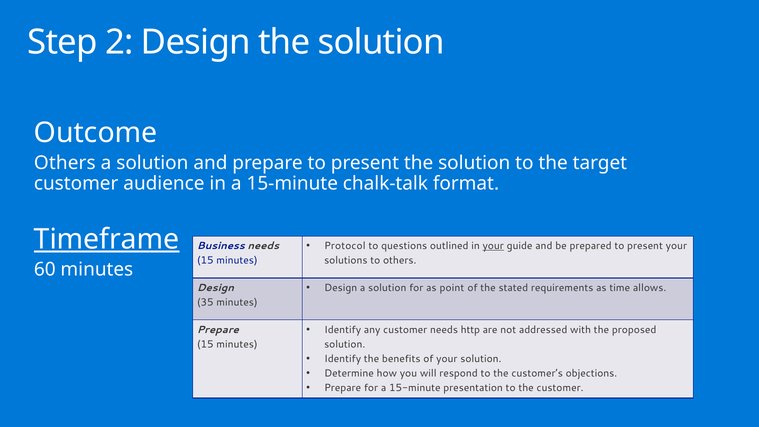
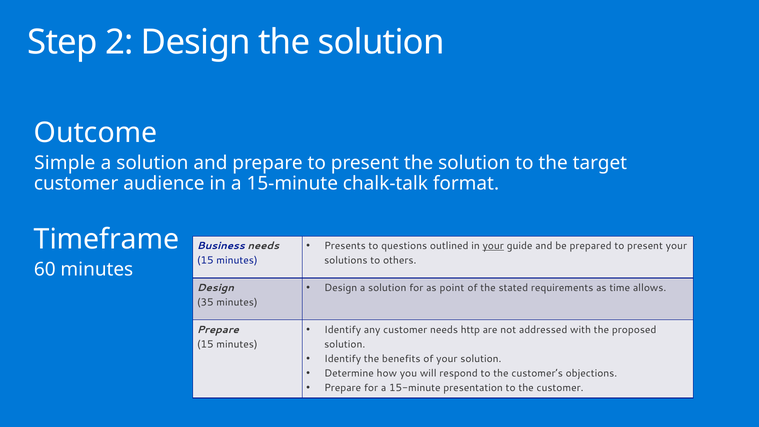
Others: Others -> Simple (65, 163)
Timeframe underline: present -> none (107, 239)
Protocol: Protocol -> Presents (345, 246)
